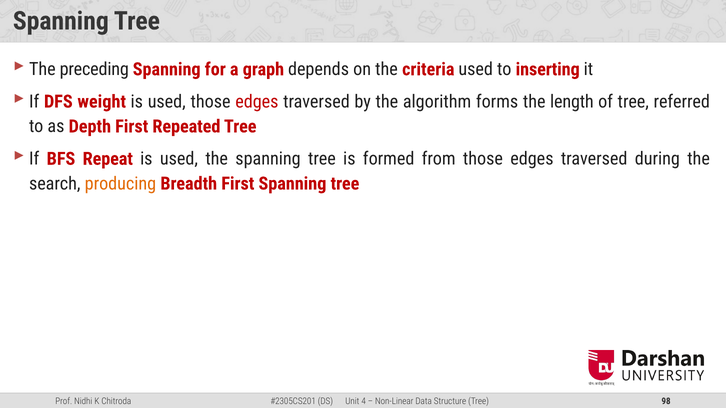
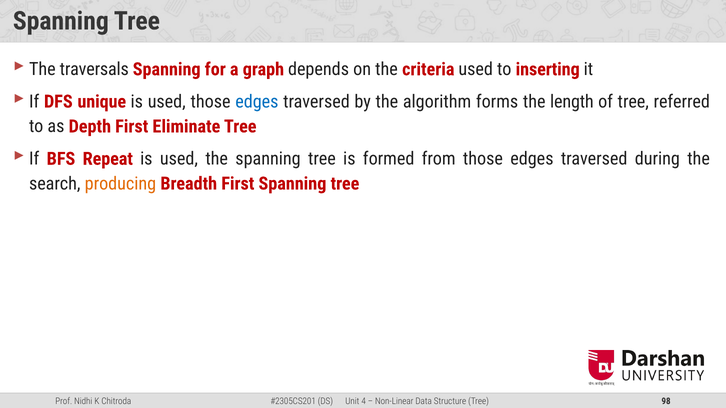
preceding: preceding -> traversals (94, 69)
weight: weight -> unique (102, 102)
edges colour: red -> blue (257, 102)
Repeated: Repeated -> Eliminate (186, 127)
